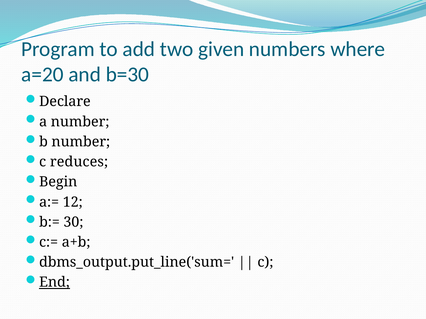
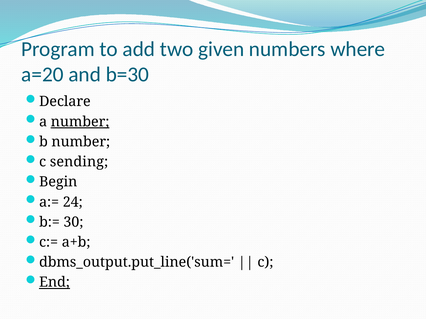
number underline: none -> present (80, 122)
reduces: reduces -> sending (79, 162)
12: 12 -> 24 (73, 202)
